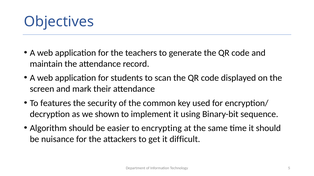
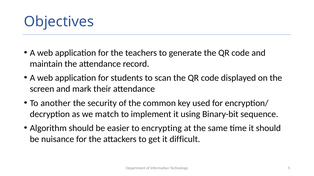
features: features -> another (56, 103)
shown: shown -> match (107, 114)
